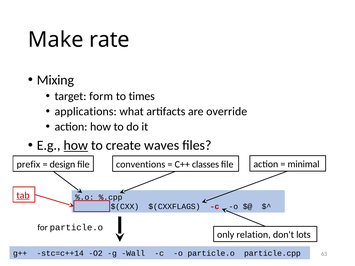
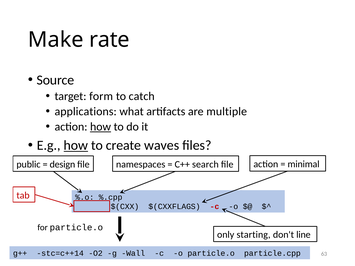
Mixing: Mixing -> Source (55, 80)
times: times -> catch (142, 96)
override: override -> multiple (227, 112)
how underline: none -> present (101, 127)
prefix: prefix -> public (28, 164)
conventions: conventions -> namespaces (141, 164)
classes: classes -> search (205, 164)
tab underline: present -> none (23, 195)
relation: relation -> starting (254, 235)
lots: lots -> line (303, 235)
